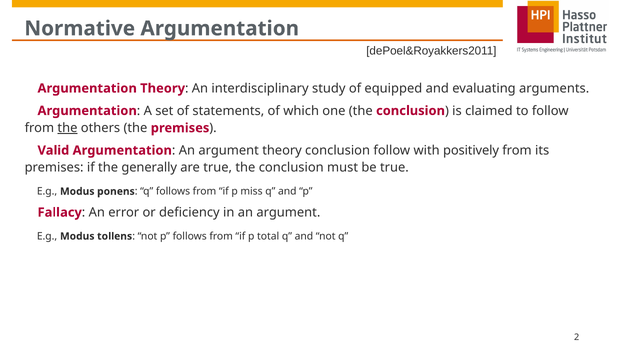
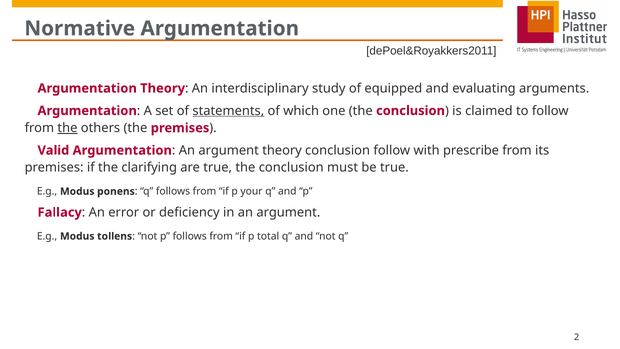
statements underline: none -> present (228, 111)
positively: positively -> prescribe (471, 150)
generally: generally -> clarifying (149, 168)
miss: miss -> your (252, 191)
